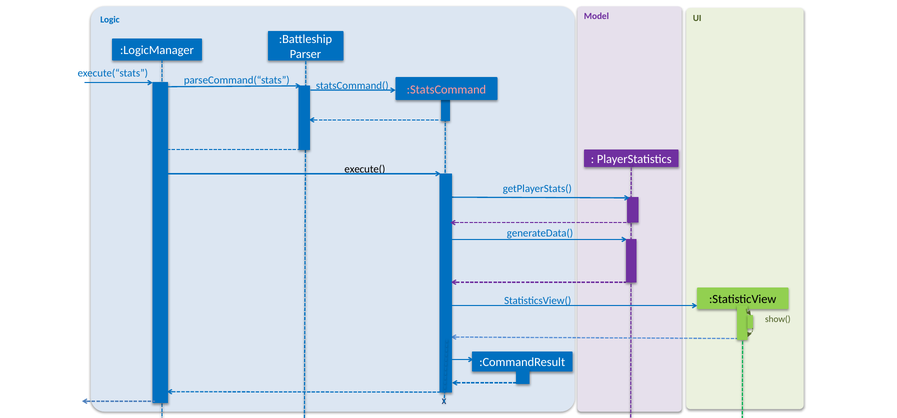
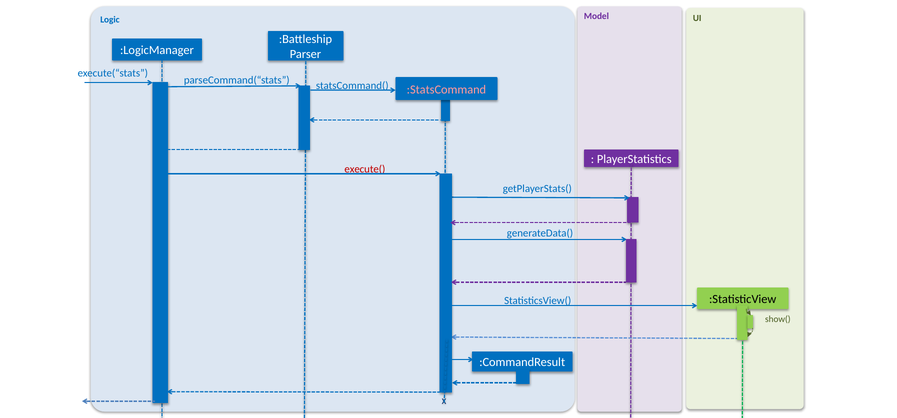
execute( colour: black -> red (365, 169)
